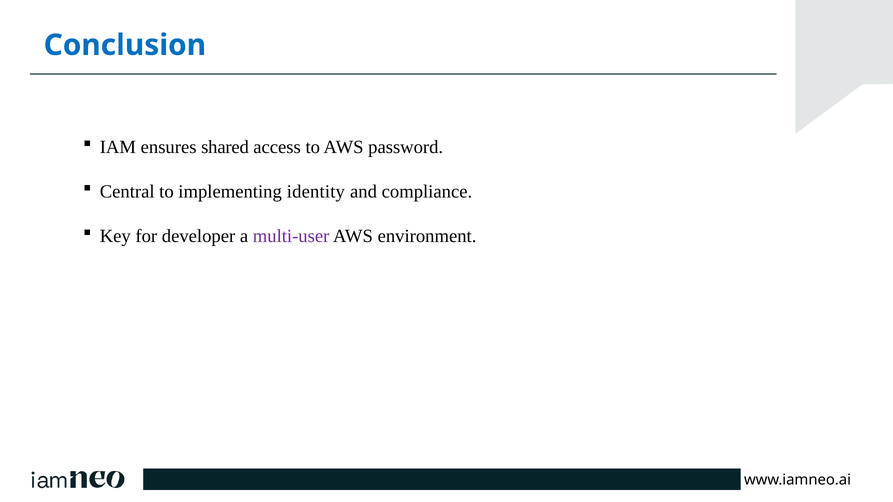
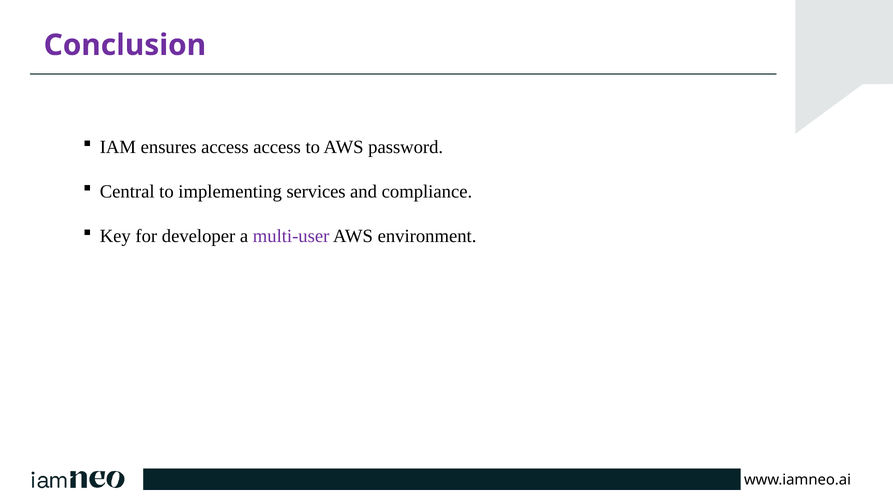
Conclusion colour: blue -> purple (125, 45)
ensures shared: shared -> access (225, 147)
identity: identity -> services (316, 192)
